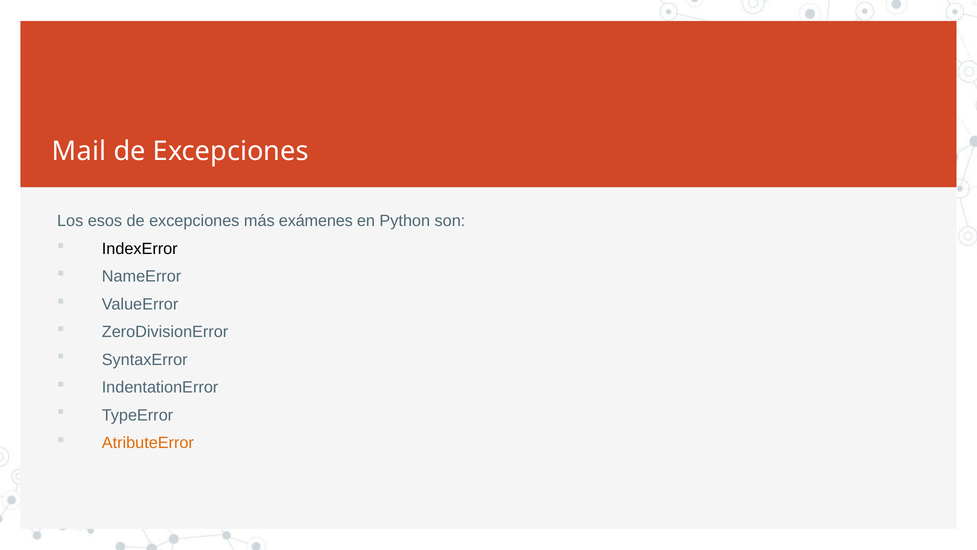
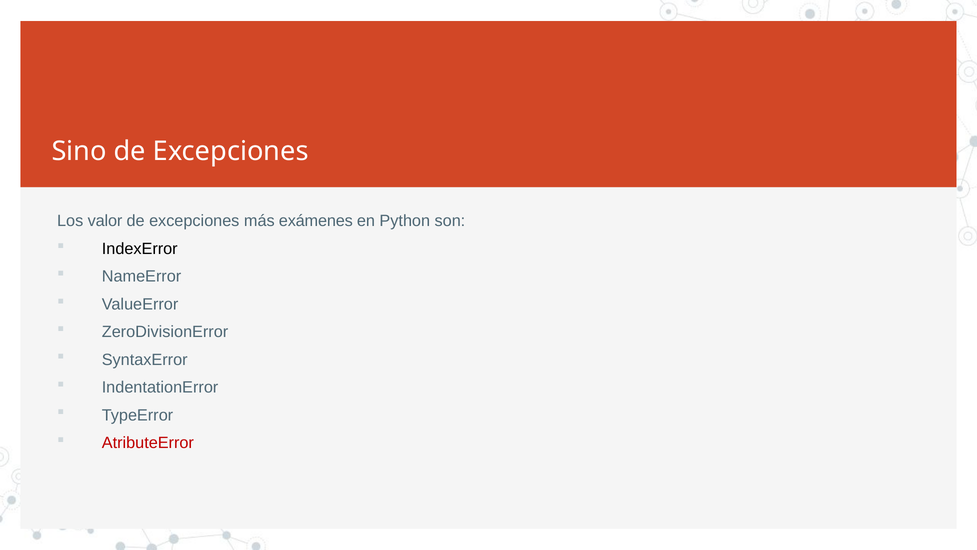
Mail: Mail -> Sino (79, 151)
esos: esos -> valor (105, 221)
AtributeError colour: orange -> red (148, 443)
